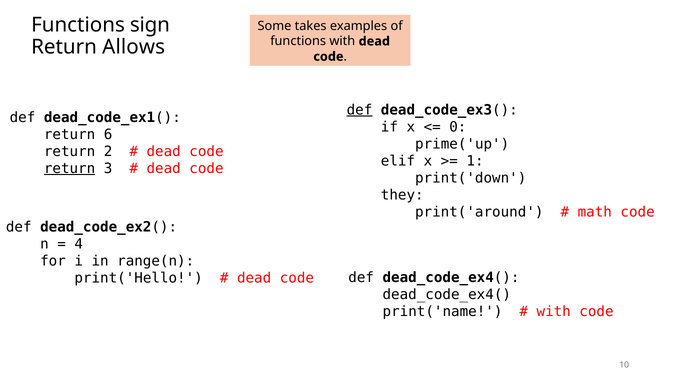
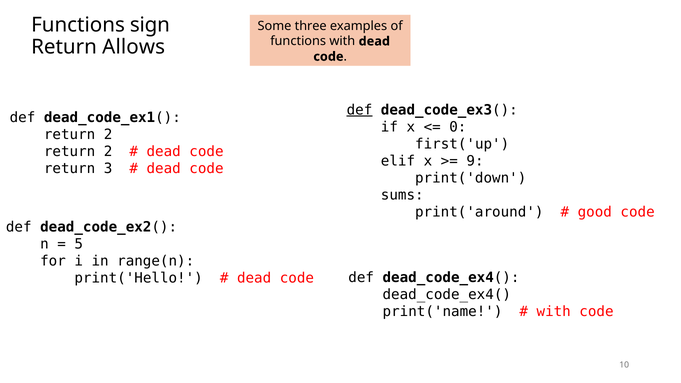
takes: takes -> three (311, 26)
6: 6 -> 2 (108, 134)
prime('up: prime('up -> first('up (462, 144)
1: 1 -> 9 (475, 161)
return underline: present -> none (70, 169)
they: they -> sums (402, 195)
math: math -> good (595, 212)
4: 4 -> 5 (79, 244)
